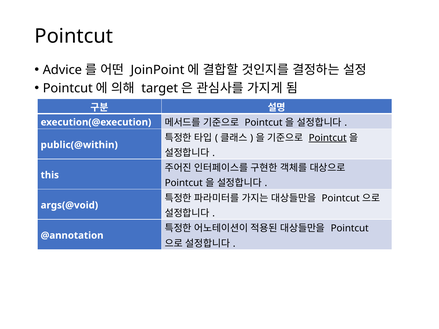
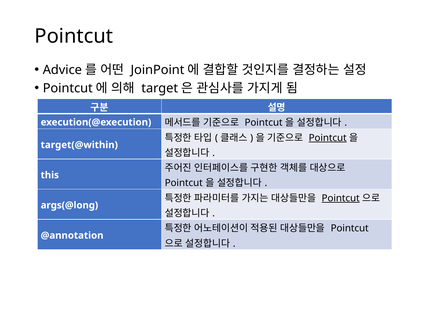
public(@within: public(@within -> target(@within (79, 145)
Pointcut underline: none -> present (341, 198)
args(@void: args(@void -> args(@long (69, 205)
